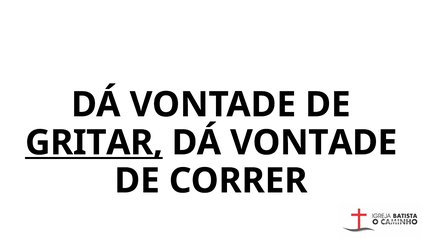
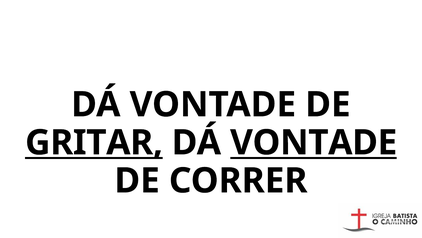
VONTADE underline: none -> present (314, 142)
